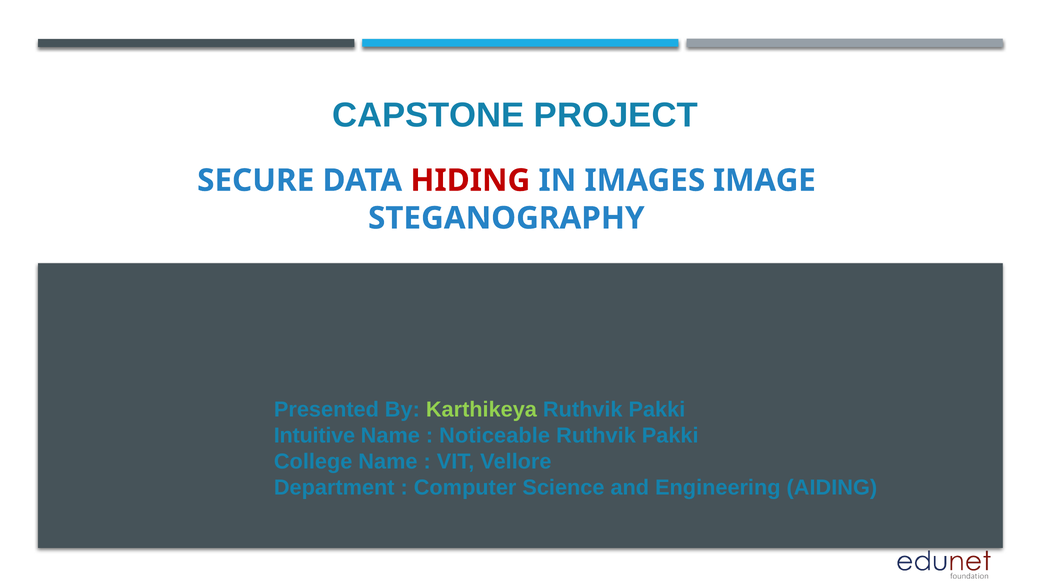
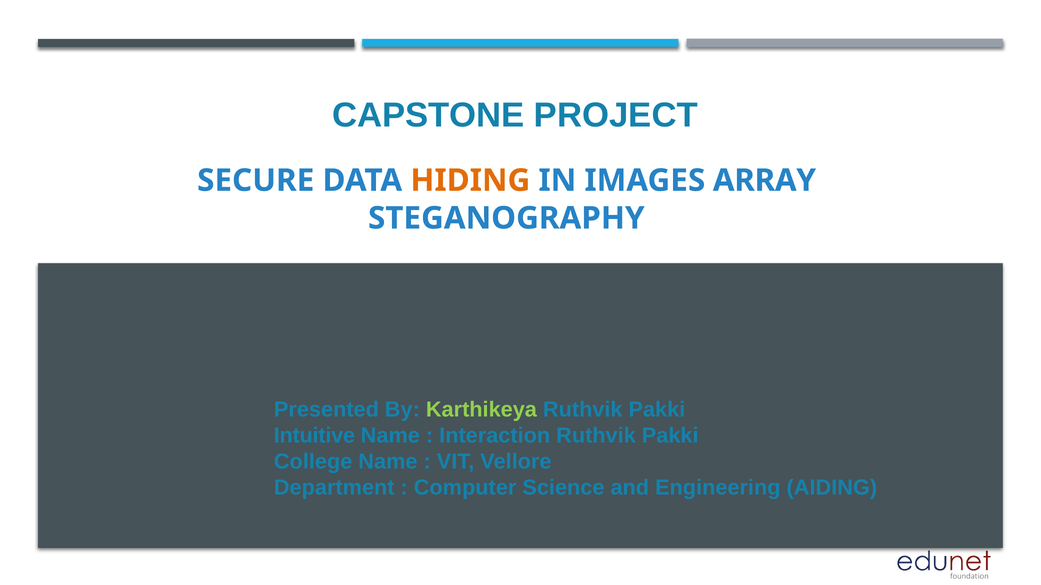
HIDING colour: red -> orange (470, 181)
IMAGE: IMAGE -> ARRAY (764, 181)
Noticeable: Noticeable -> Interaction (495, 436)
